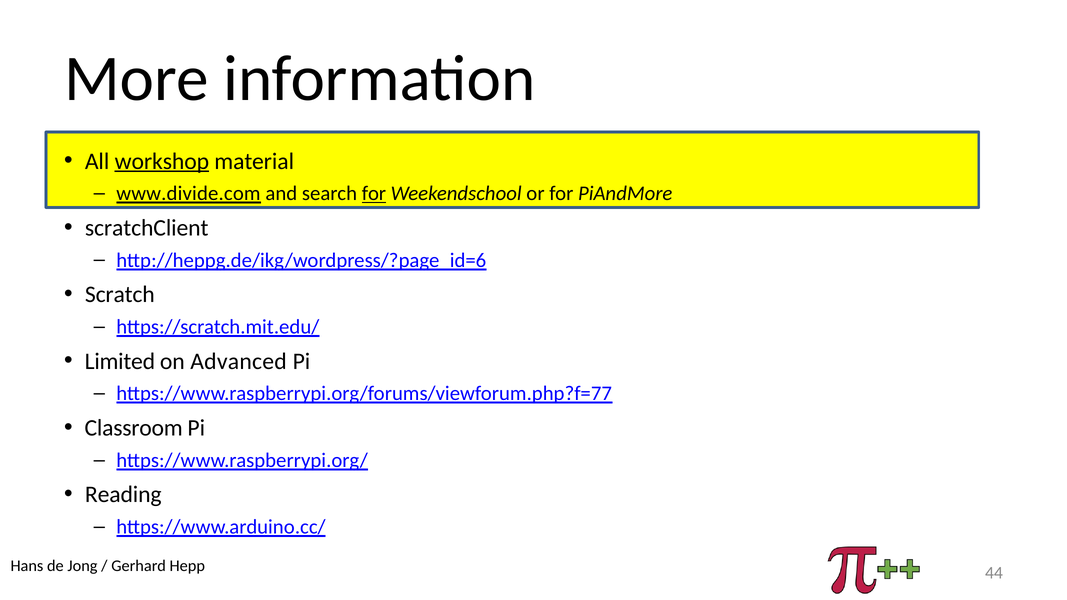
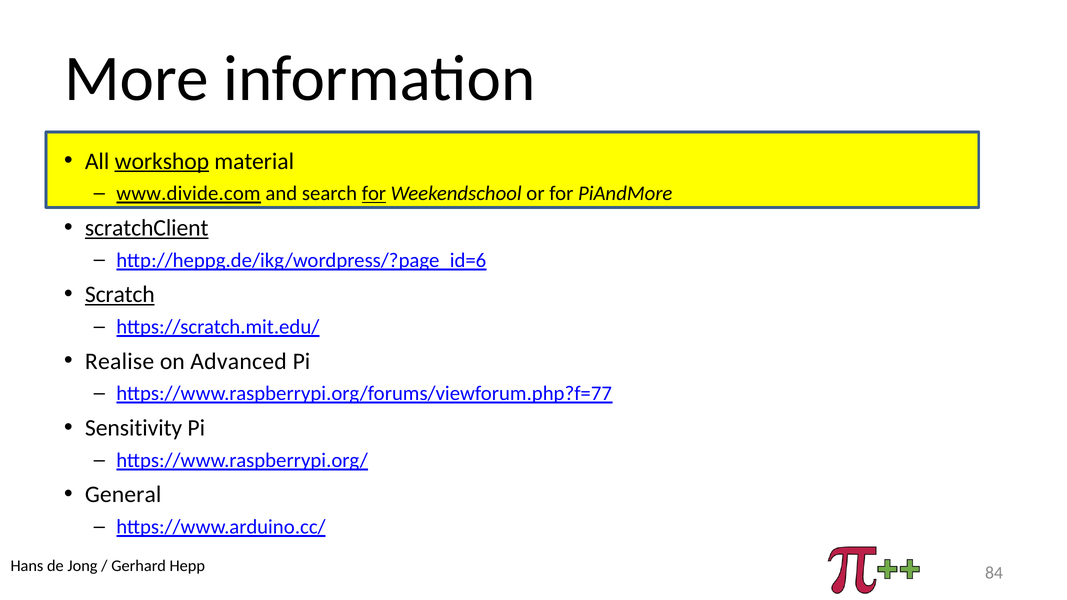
scratchClient underline: none -> present (147, 228)
Scratch underline: none -> present (120, 295)
Limited: Limited -> Realise (120, 361)
Classroom: Classroom -> Sensitivity (134, 428)
Reading: Reading -> General (123, 495)
44: 44 -> 84 (994, 573)
